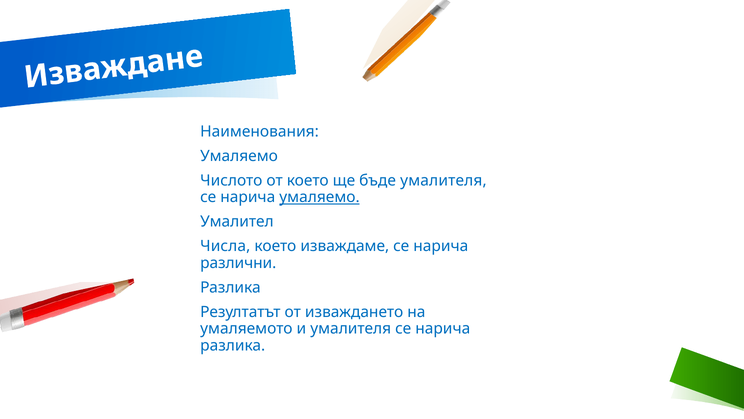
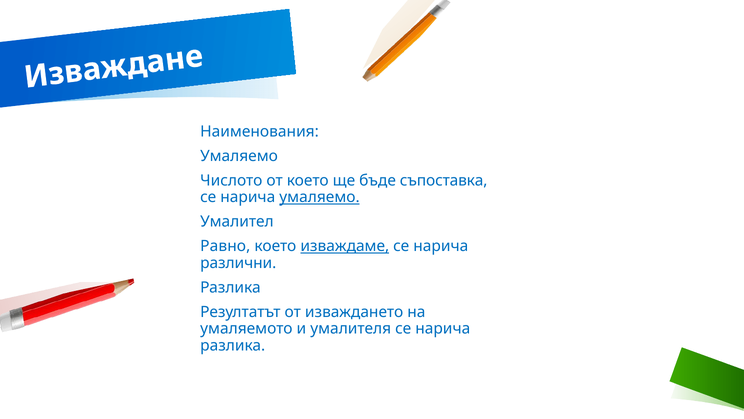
бъде умалителя: умалителя -> съпоставка (444, 180)
Числа: Числа -> Равно (225, 246)
изваждаме underline: none -> present (345, 246)
